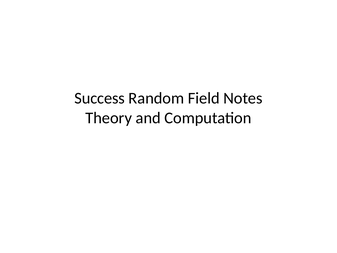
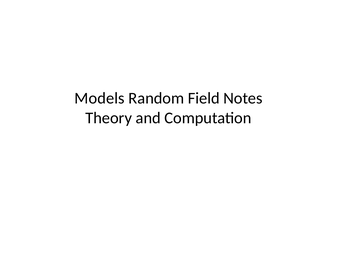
Success: Success -> Models (99, 98)
